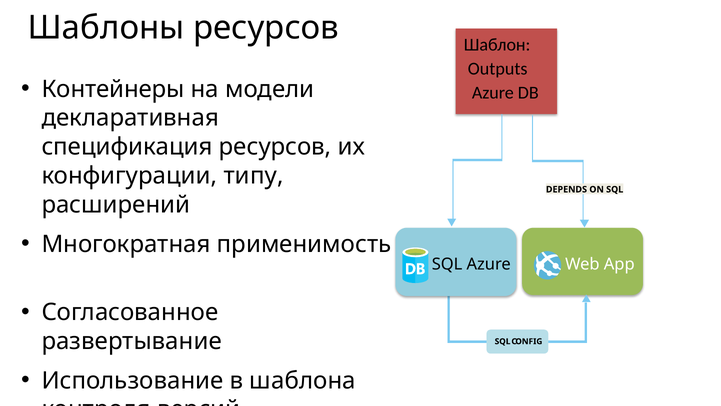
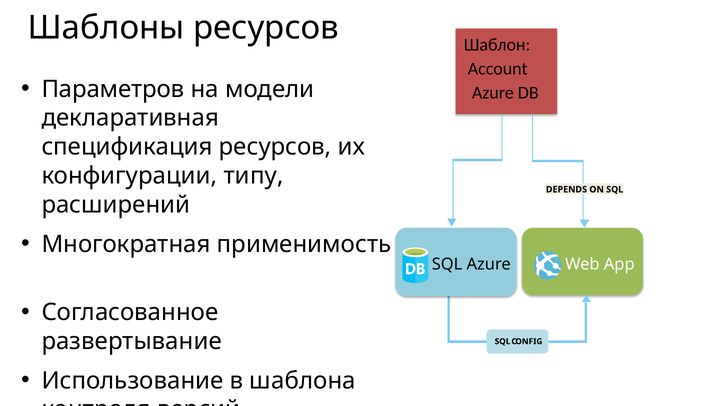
Outputs: Outputs -> Account (498, 69)
Контейнеры: Контейнеры -> Параметров (113, 89)
